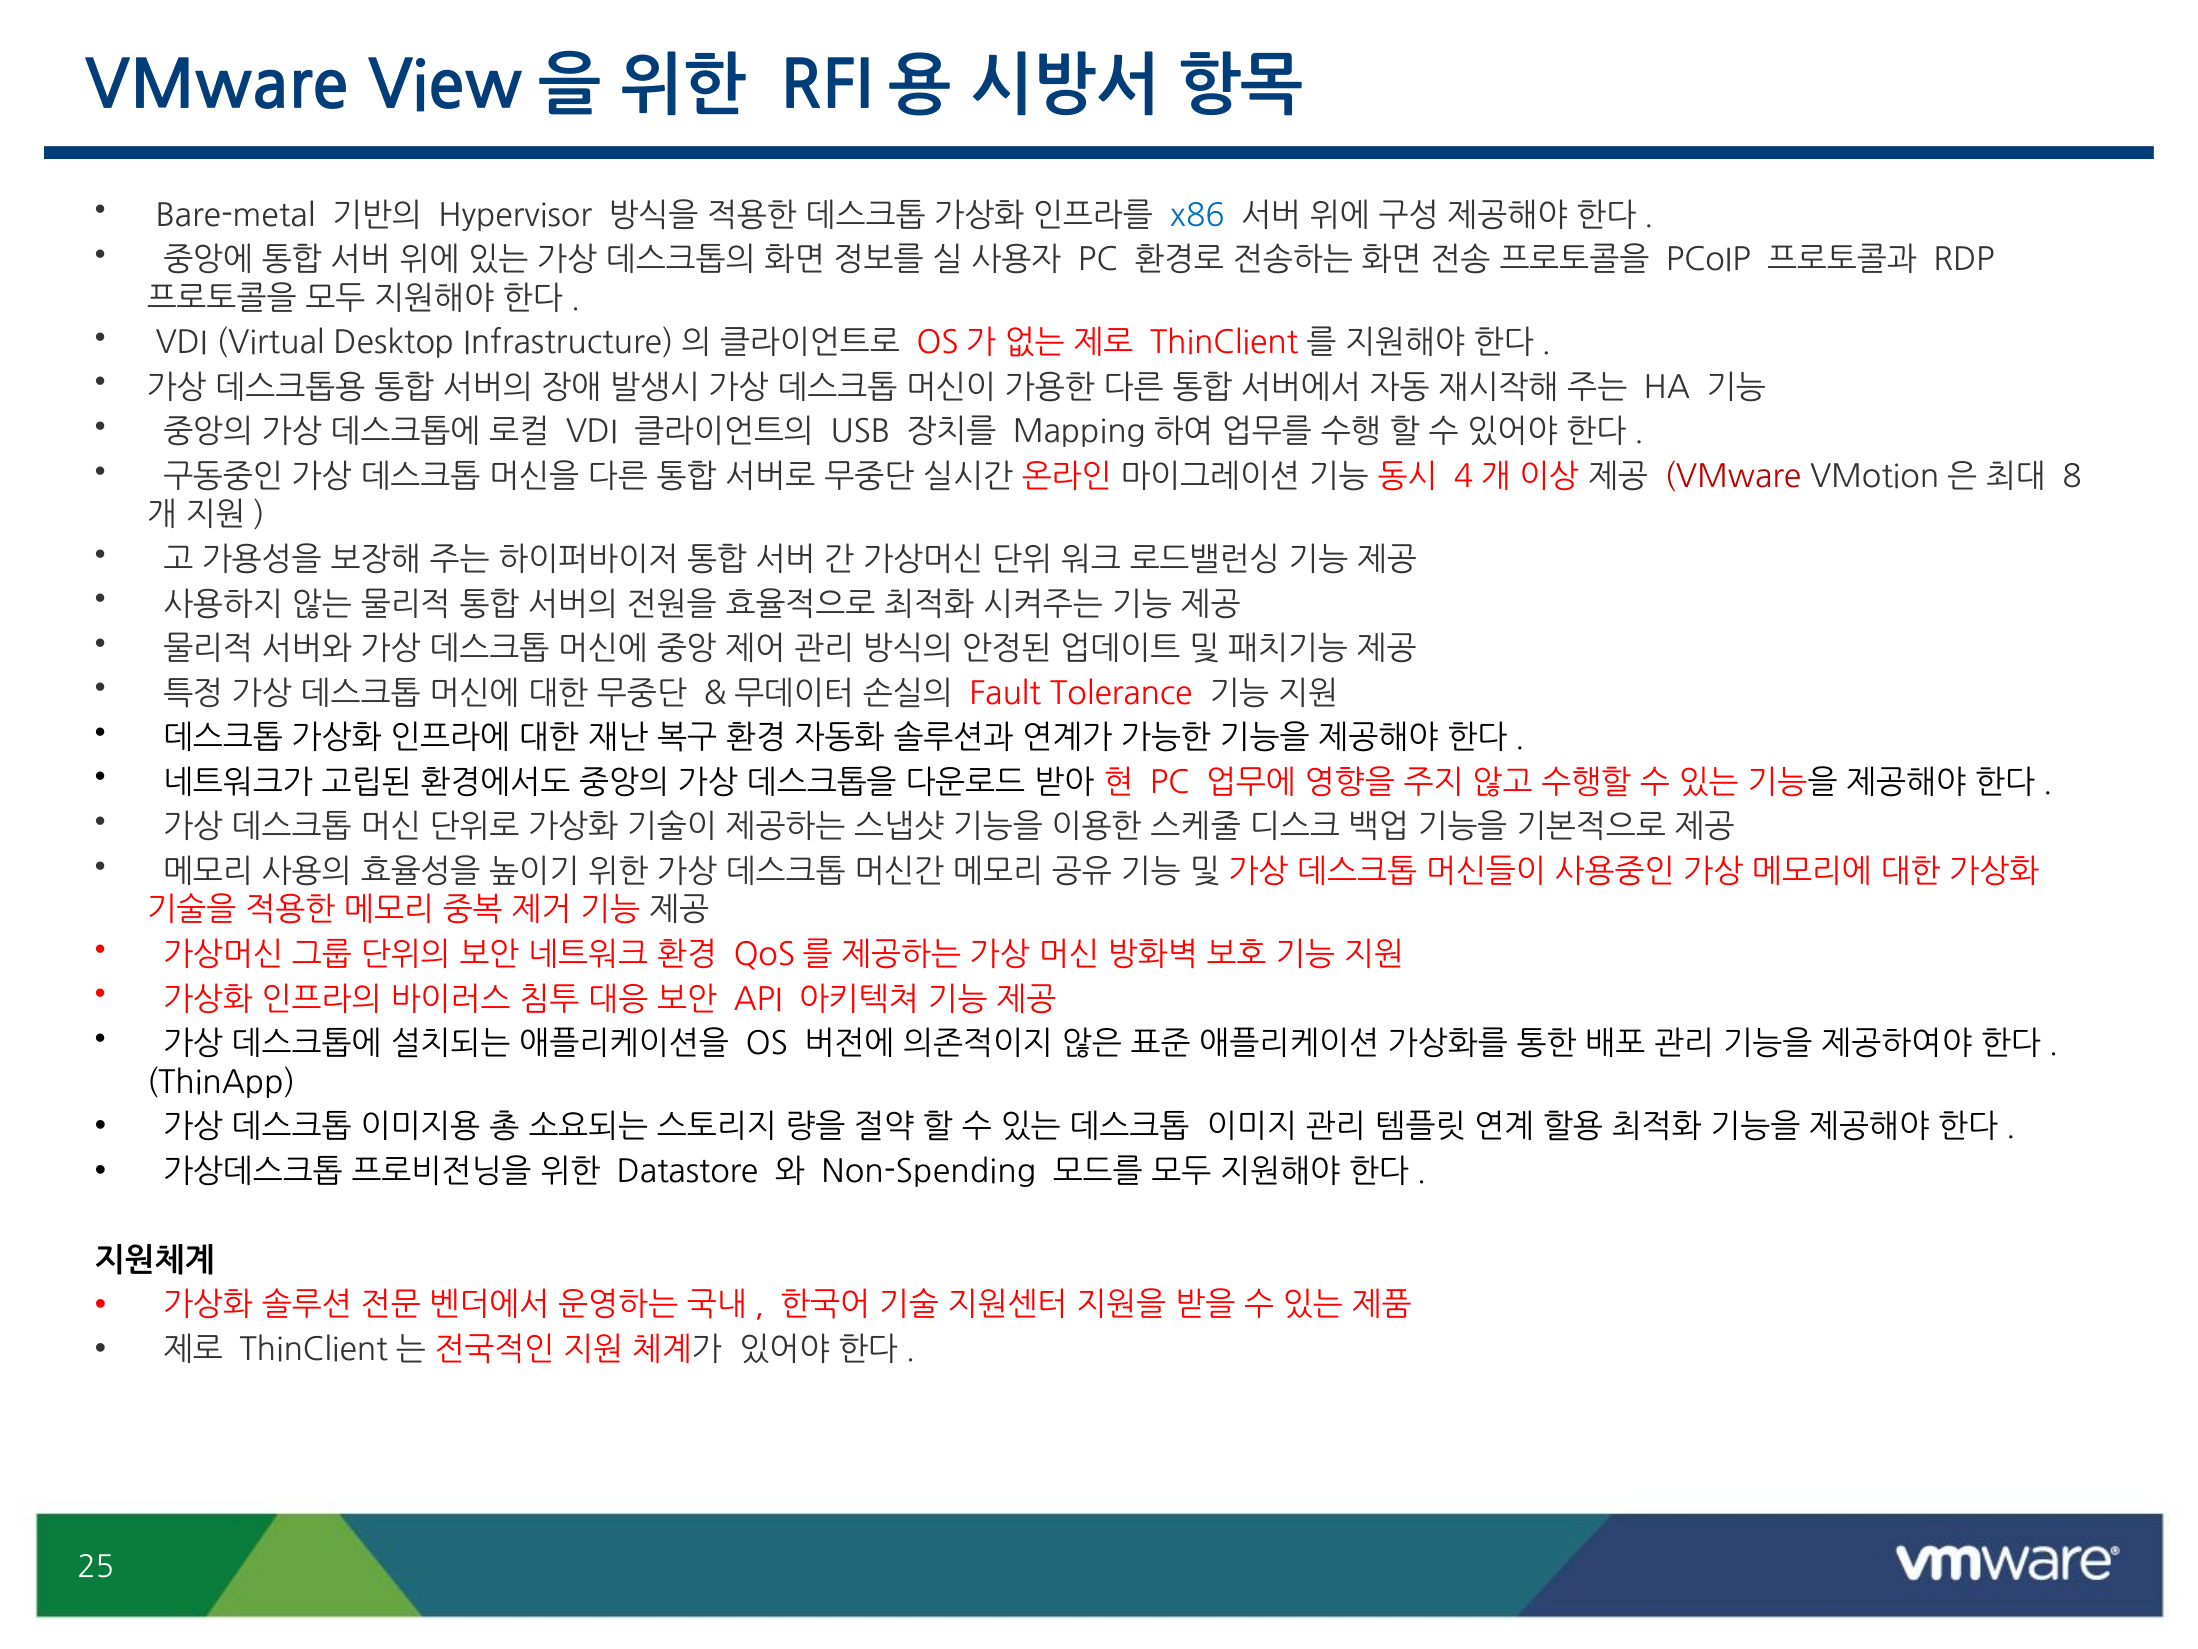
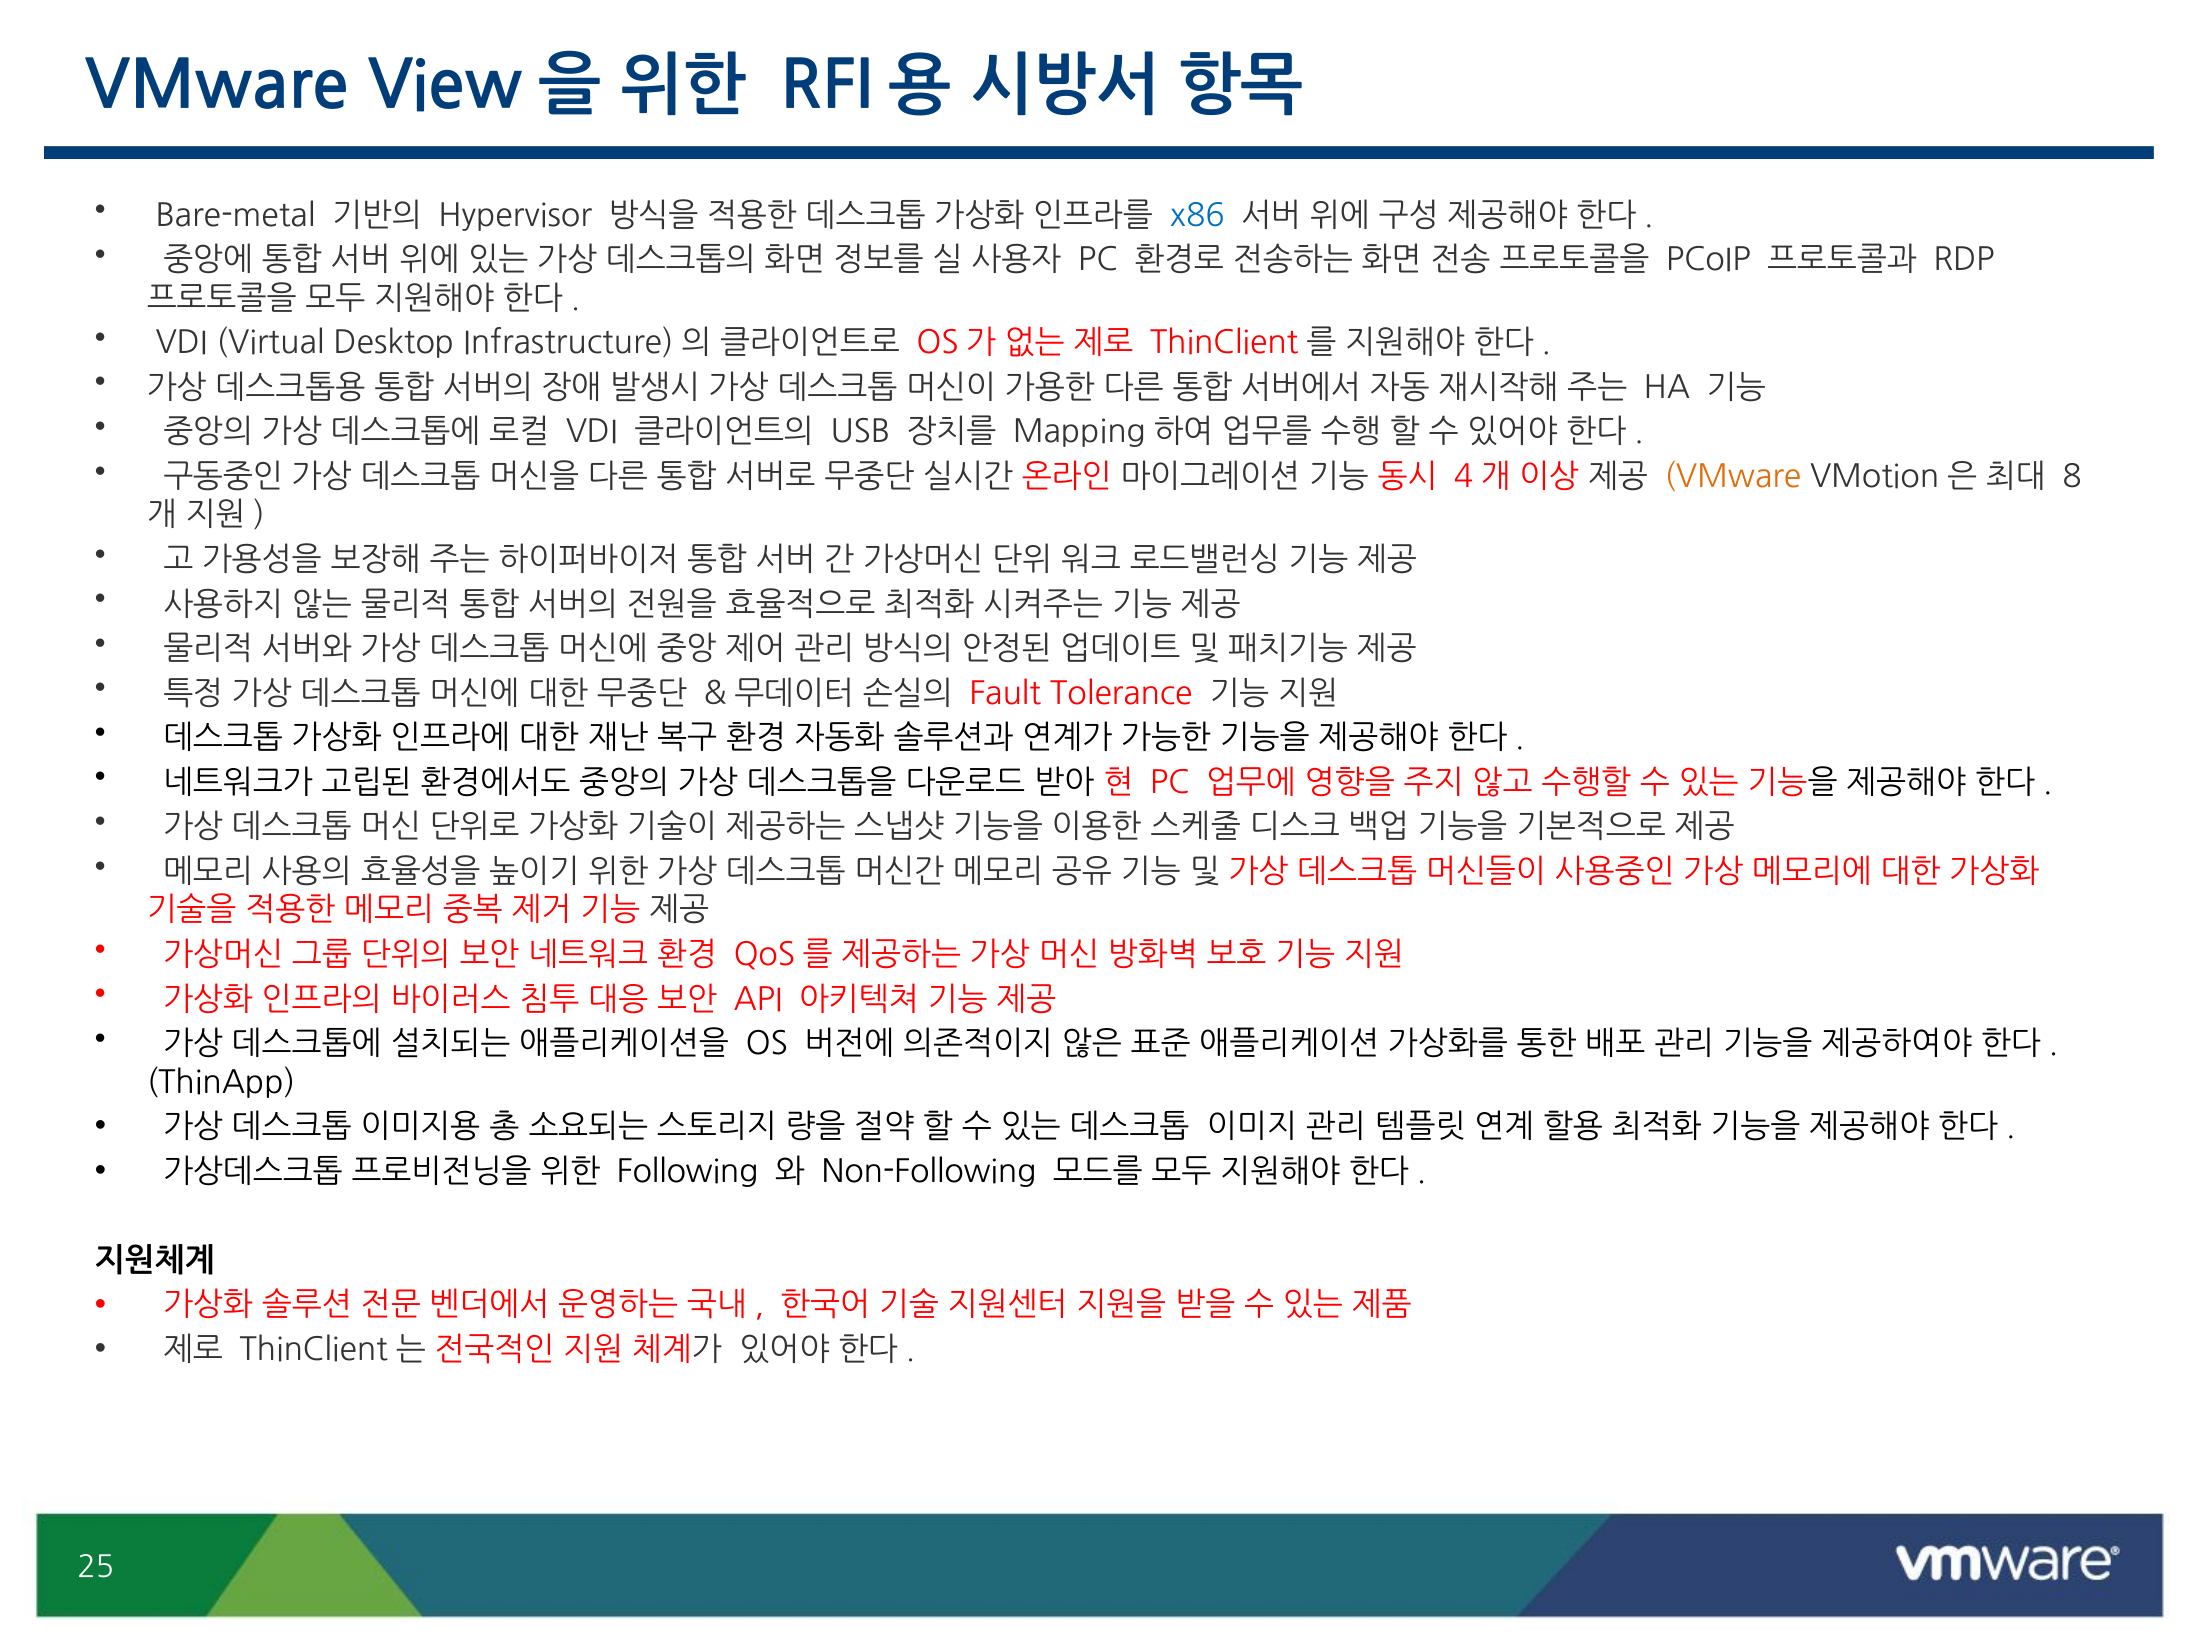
VMware colour: red -> orange (1733, 477)
Datastore: Datastore -> Following (688, 1171)
Non-Spending: Non-Spending -> Non-Following (929, 1171)
